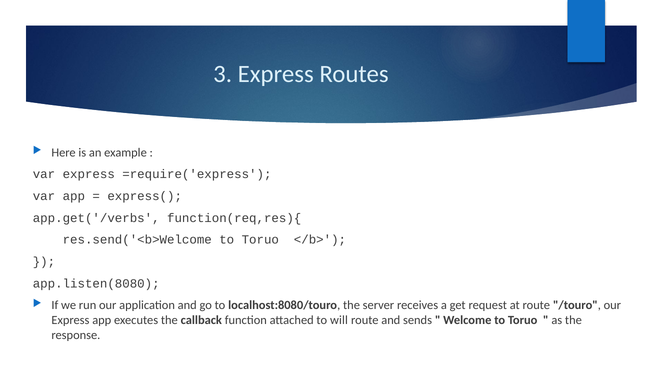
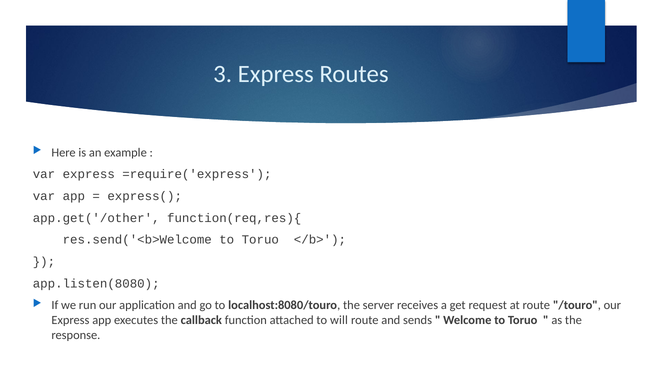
app.get('/verbs: app.get('/verbs -> app.get('/other (96, 218)
